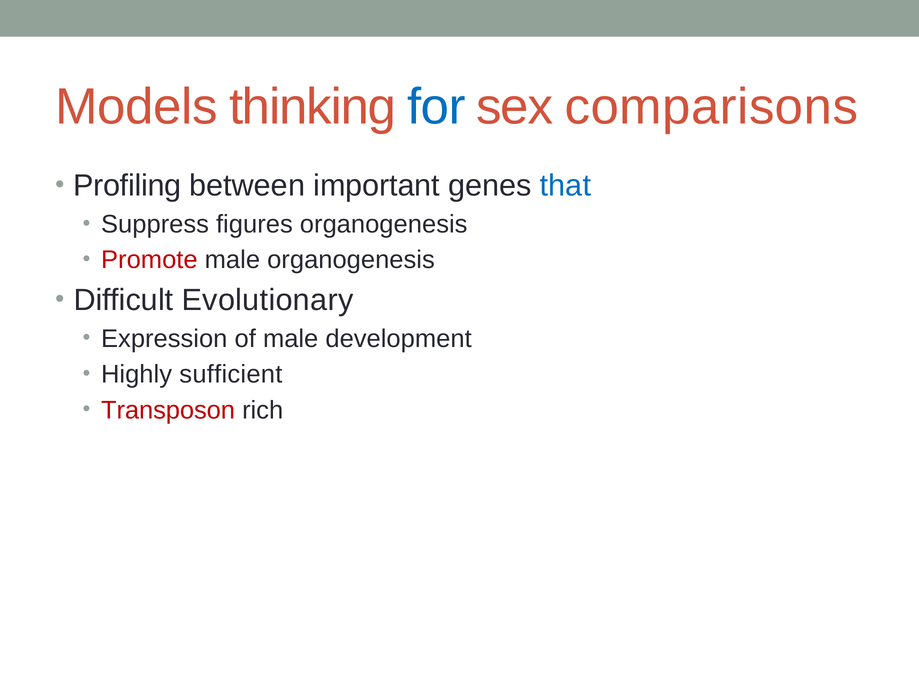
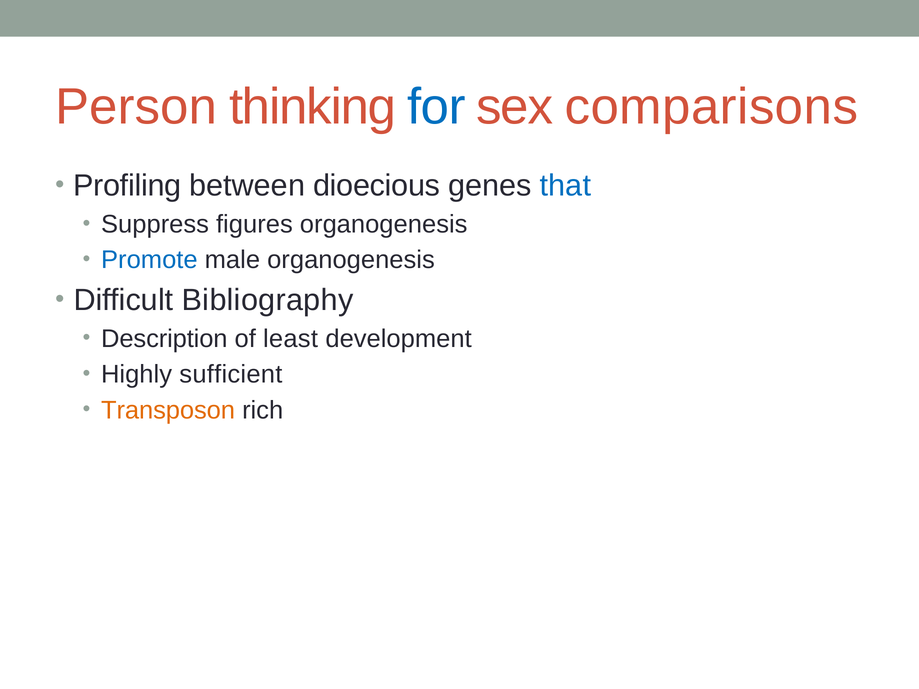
Models: Models -> Person (136, 107)
important: important -> dioecious (377, 186)
Promote colour: red -> blue (149, 260)
Evolutionary: Evolutionary -> Bibliography (268, 300)
Expression: Expression -> Description (164, 339)
of male: male -> least (291, 339)
Transposon colour: red -> orange (168, 410)
